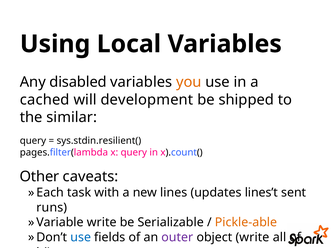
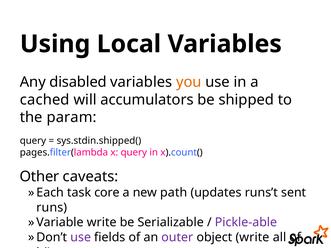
development: development -> accumulators (147, 100)
similar: similar -> param (72, 117)
sys.stdin.resilient(: sys.stdin.resilient( -> sys.stdin.shipped( (99, 141)
with: with -> core (107, 193)
lines: lines -> path (174, 193)
lines’t: lines’t -> runs’t (261, 193)
Pickle-able colour: orange -> purple (246, 223)
use colour: blue -> purple (81, 238)
